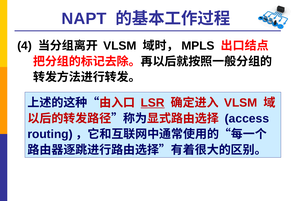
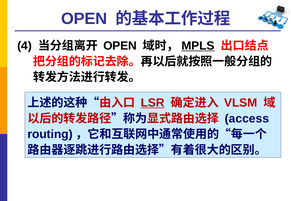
NAPT: NAPT -> OPEN (84, 19)
VLSM: VLSM -> OPEN (120, 46)
MPLS underline: none -> present (198, 46)
